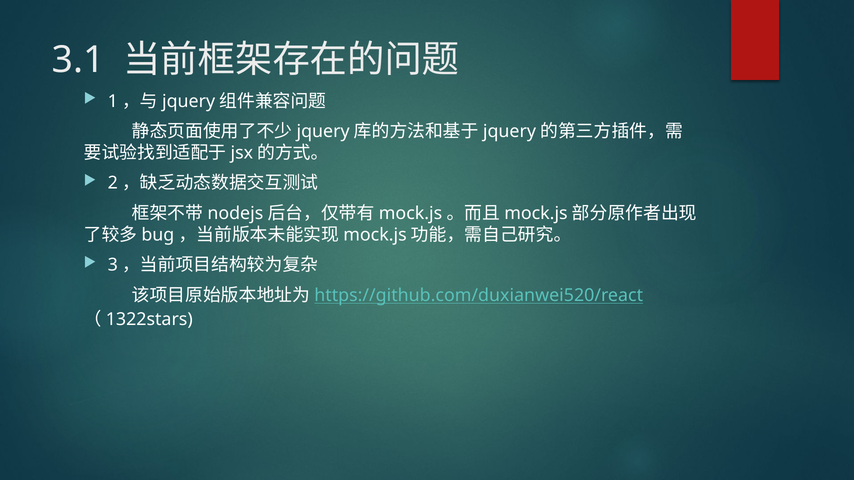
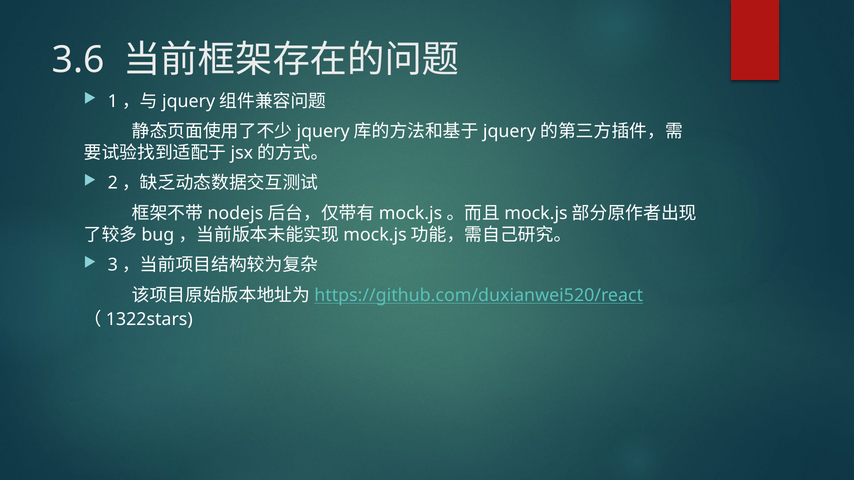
3.1: 3.1 -> 3.6 (78, 60)
